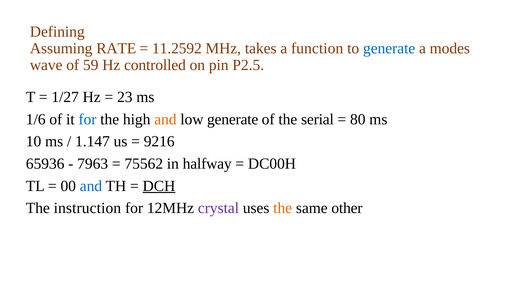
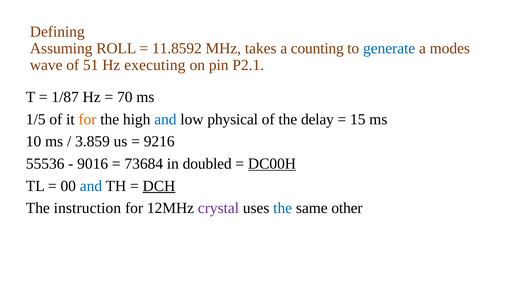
RATE: RATE -> ROLL (116, 48)
11.2592: 11.2592 -> 11.8592 (177, 48)
function: function -> counting (317, 48)
59: 59 -> 51 (91, 65)
controlled: controlled -> executing (155, 65)
P2.5: P2.5 -> P2.1 (248, 65)
1/27: 1/27 -> 1/87 (65, 97)
23: 23 -> 70 (125, 97)
1/6: 1/6 -> 1/5 (36, 119)
for colour: blue -> orange (88, 119)
and colour: orange -> blue (165, 119)
low generate: generate -> physical (233, 119)
serial: serial -> delay (317, 119)
80: 80 -> 15 (358, 119)
1.147: 1.147 -> 3.859 (92, 142)
65936: 65936 -> 55536 (45, 164)
7963: 7963 -> 9016 (93, 164)
75562: 75562 -> 73684 (144, 164)
halfway: halfway -> doubled (207, 164)
DC00H underline: none -> present (272, 164)
the colour: orange -> blue (283, 208)
